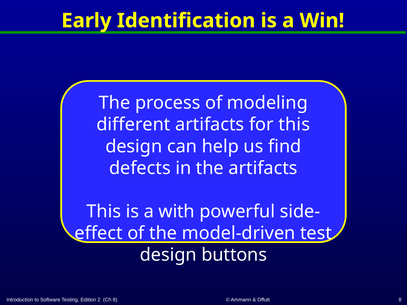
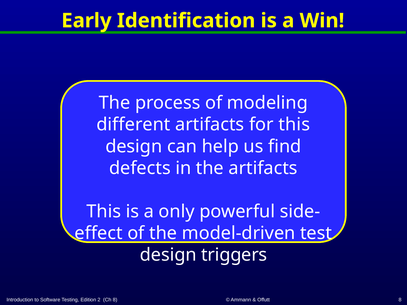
with: with -> only (177, 212)
buttons: buttons -> triggers (234, 255)
